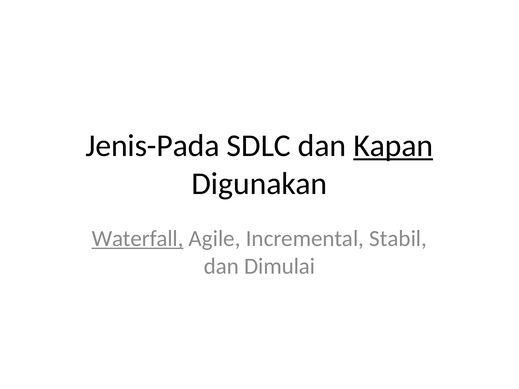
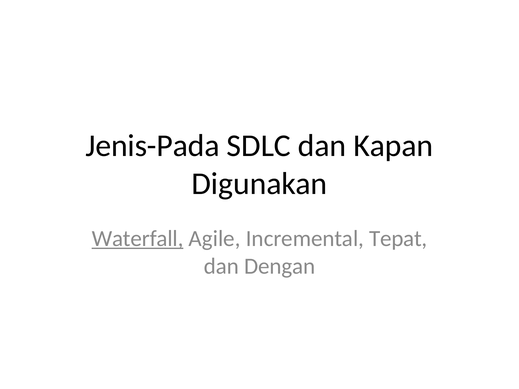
Kapan underline: present -> none (393, 146)
Stabil: Stabil -> Tepat (398, 239)
Dimulai: Dimulai -> Dengan (280, 266)
